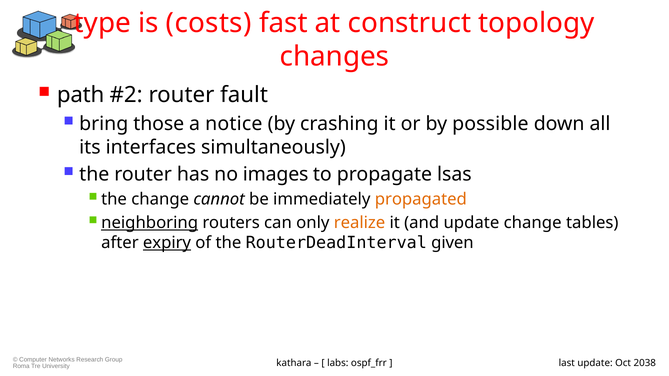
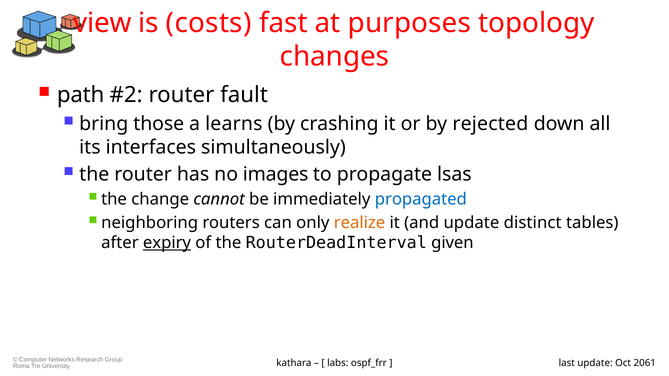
type: type -> view (103, 23)
construct: construct -> purposes (409, 23)
notice: notice -> learns (234, 124)
possible: possible -> rejected (490, 124)
propagated colour: orange -> blue (421, 199)
neighboring underline: present -> none (150, 223)
update change: change -> distinct (533, 223)
2038: 2038 -> 2061 (645, 363)
